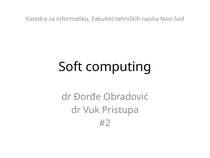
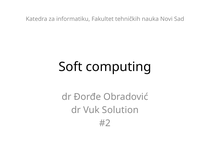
Pristupa: Pristupa -> Solution (120, 110)
